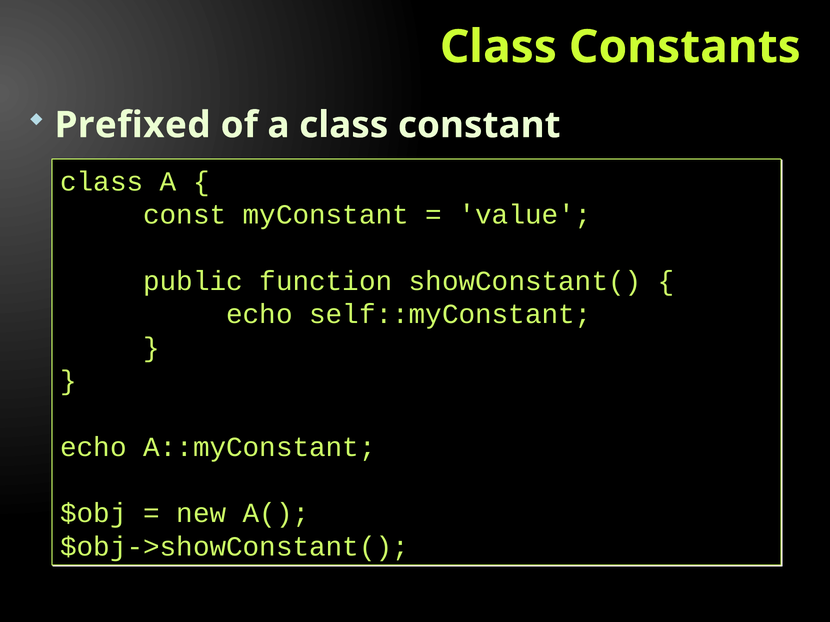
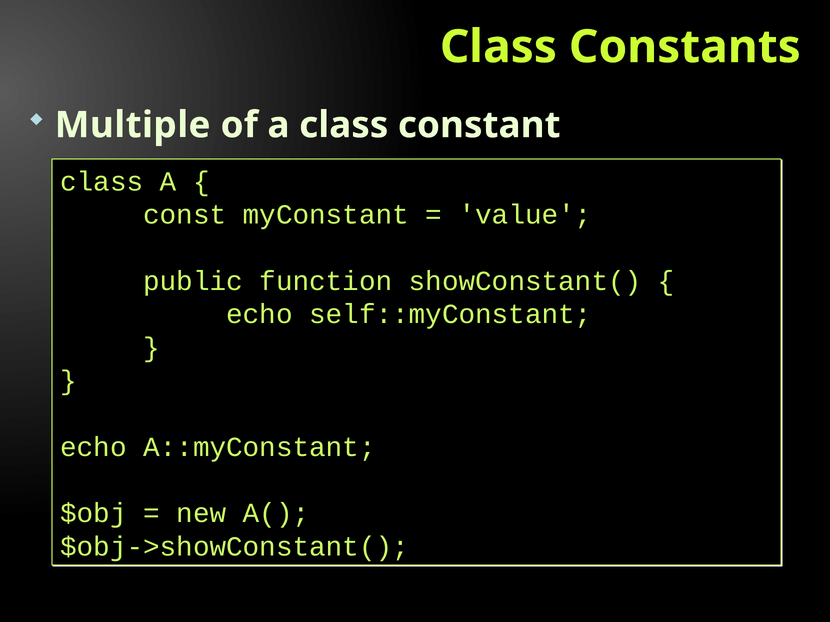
Prefixed: Prefixed -> Multiple (133, 125)
